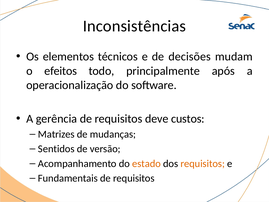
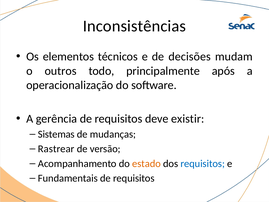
efeitos: efeitos -> outros (61, 71)
custos: custos -> existir (188, 119)
Matrizes: Matrizes -> Sistemas (56, 134)
Sentidos: Sentidos -> Rastrear (56, 149)
requisitos colour: orange -> blue (203, 163)
